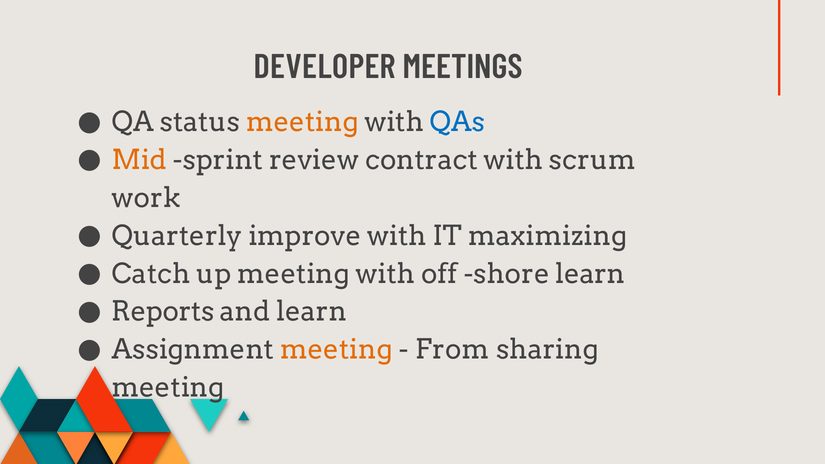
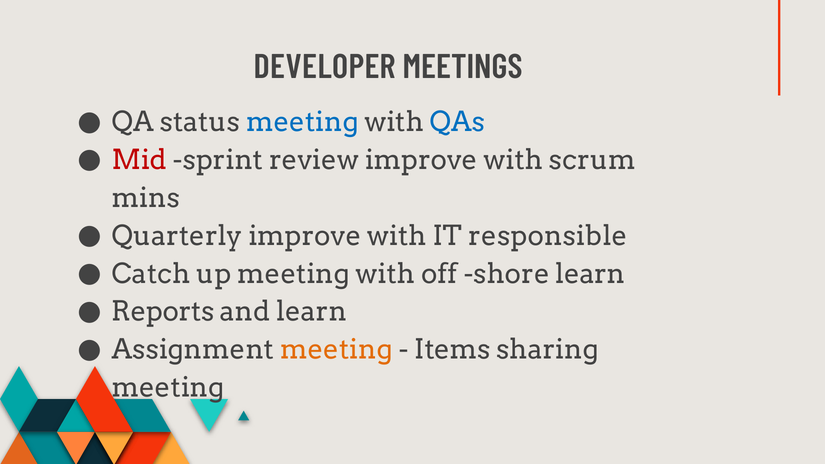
meeting colour: orange -> blue (302, 122)
Mid colour: orange -> red (139, 160)
review contract: contract -> improve (421, 160)
work: work -> mins (146, 198)
maximizing: maximizing -> responsible (548, 236)
From: From -> Items (453, 350)
